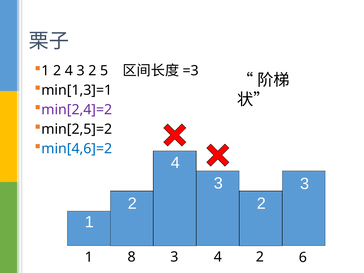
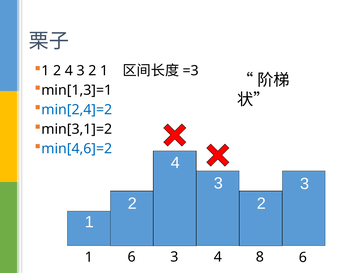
3 2 5: 5 -> 1 (104, 71)
min[2,4]=2 colour: purple -> blue (77, 110)
min[2,5]=2: min[2,5]=2 -> min[3,1]=2 (77, 129)
1 8: 8 -> 6 (132, 257)
4 2: 2 -> 8 (260, 257)
